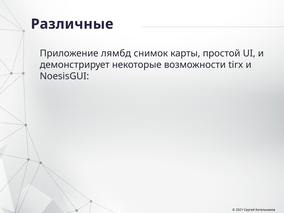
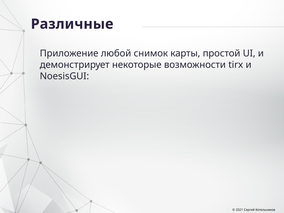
лямбд: лямбд -> любой (116, 53)
